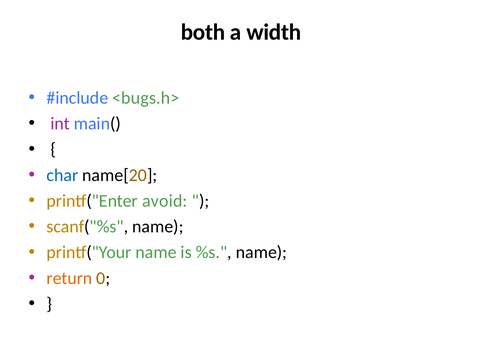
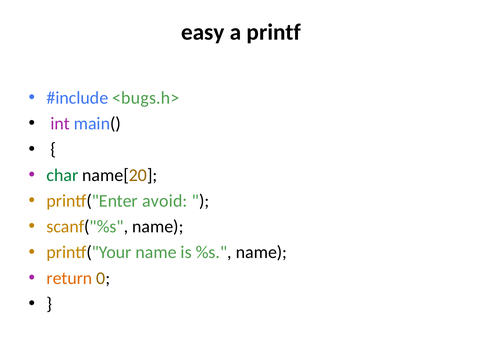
both: both -> easy (203, 32)
width: width -> printf (274, 32)
char colour: blue -> green (62, 175)
